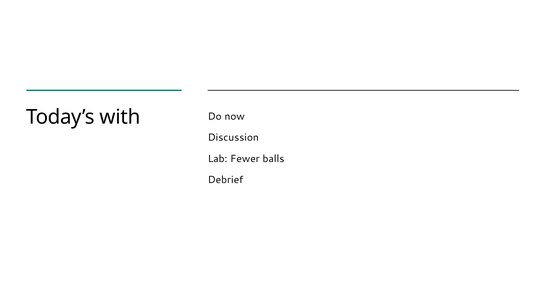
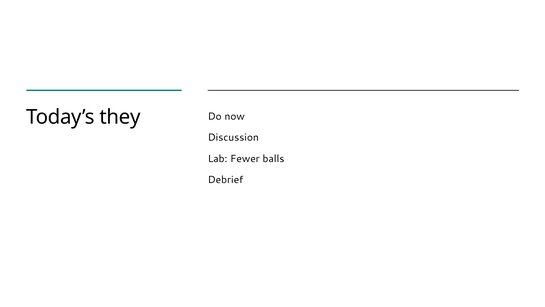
with: with -> they (120, 117)
